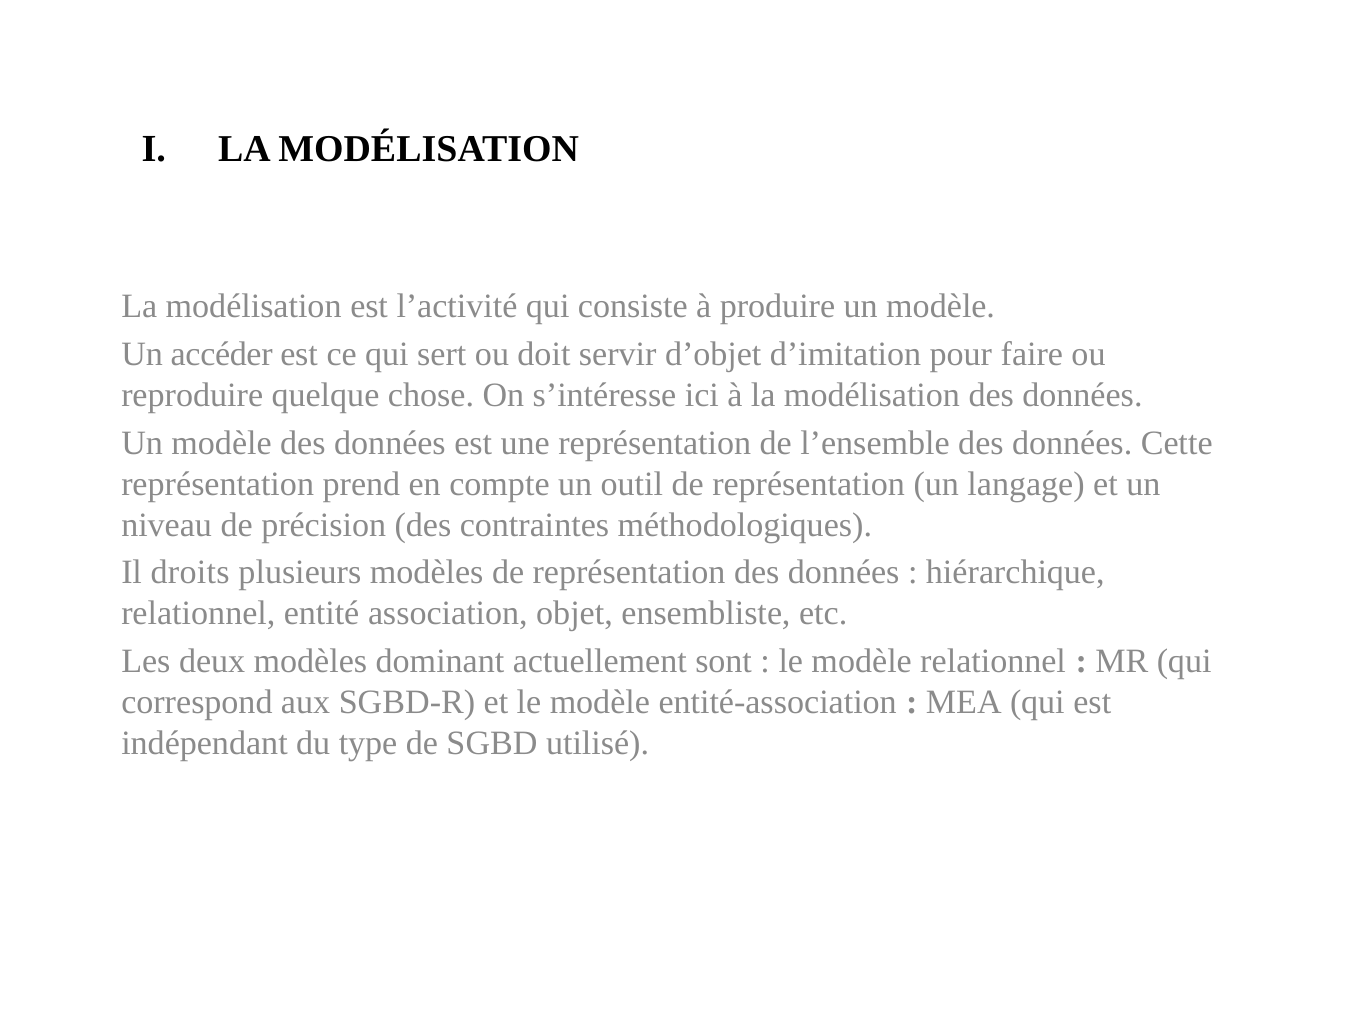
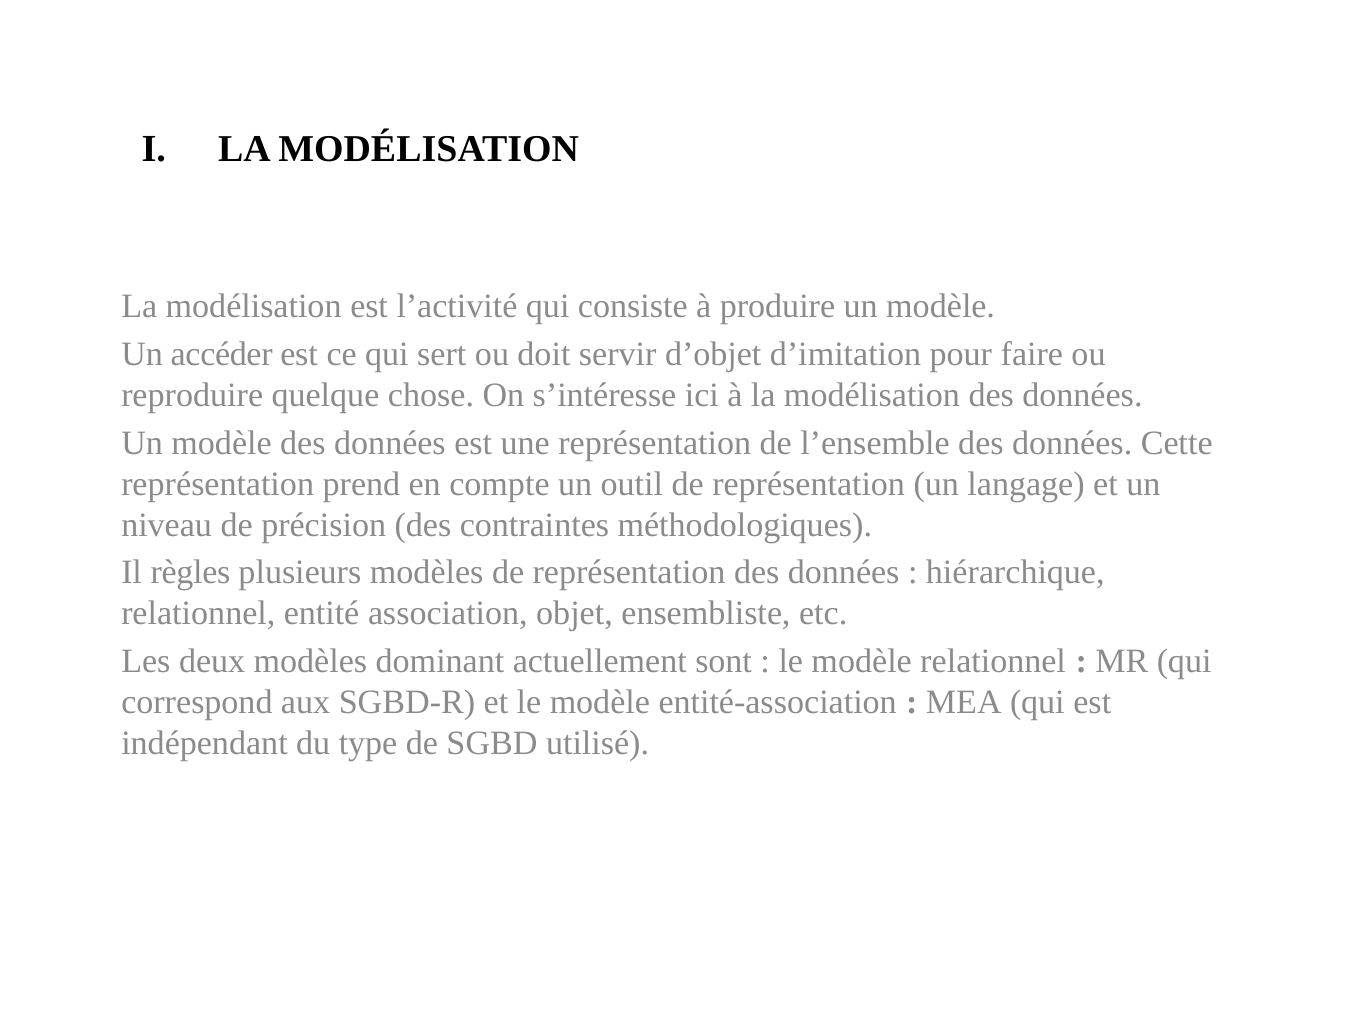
droits: droits -> règles (190, 573)
